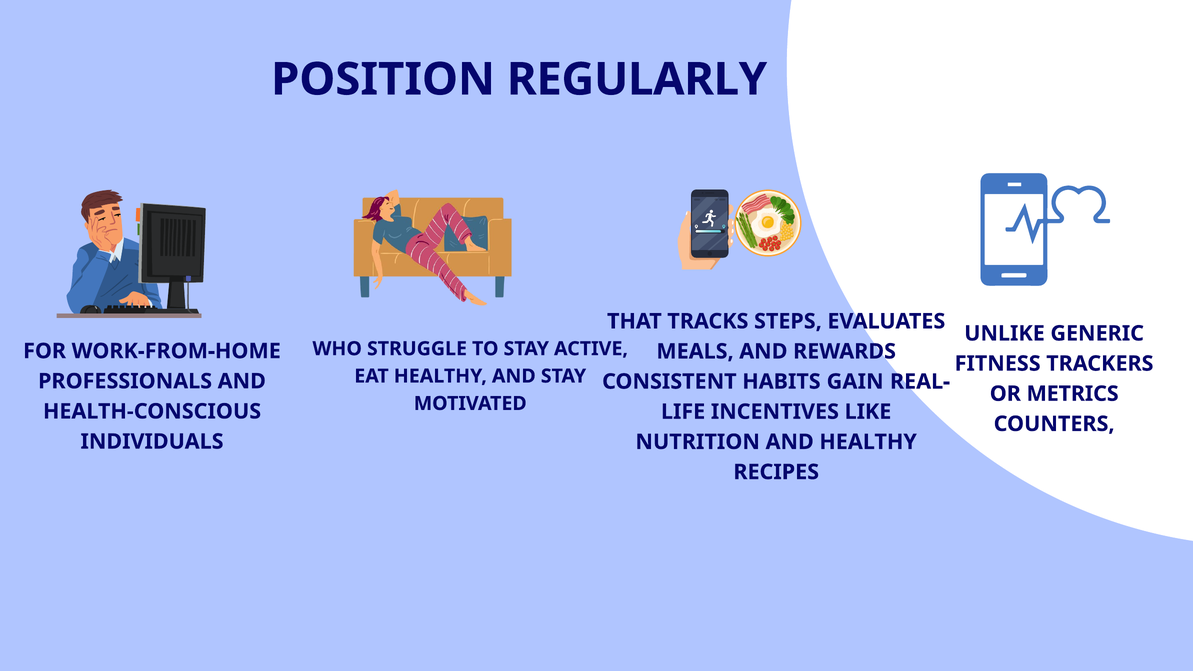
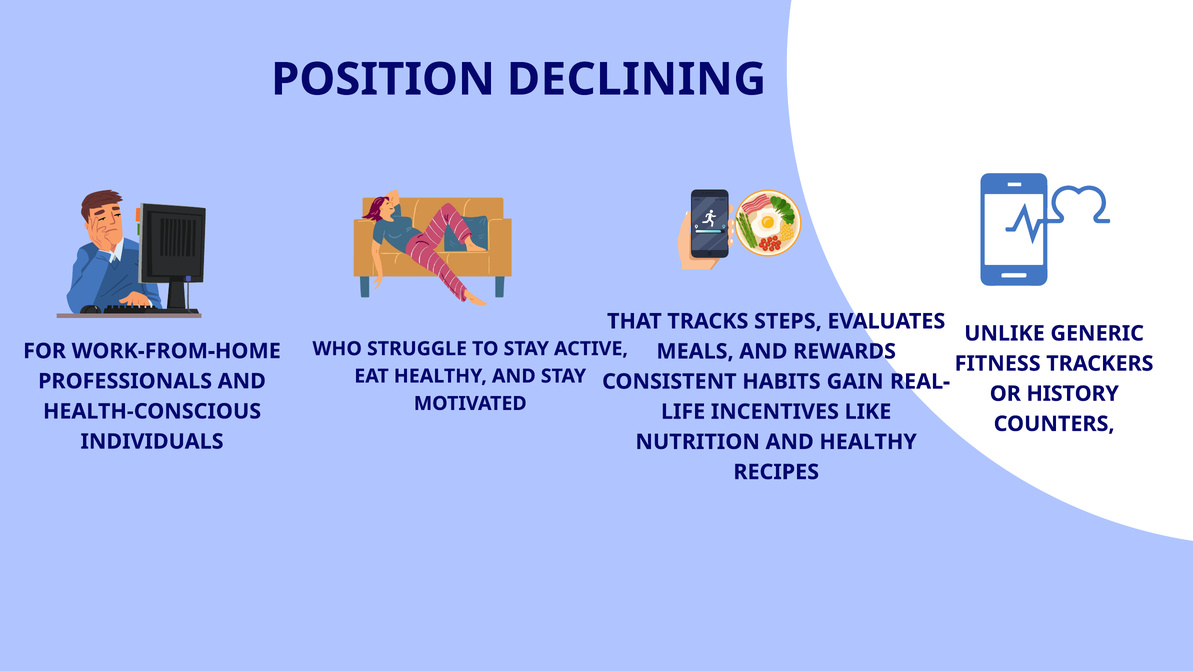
REGULARLY: REGULARLY -> DECLINING (637, 80)
METRICS: METRICS -> HISTORY (1073, 394)
